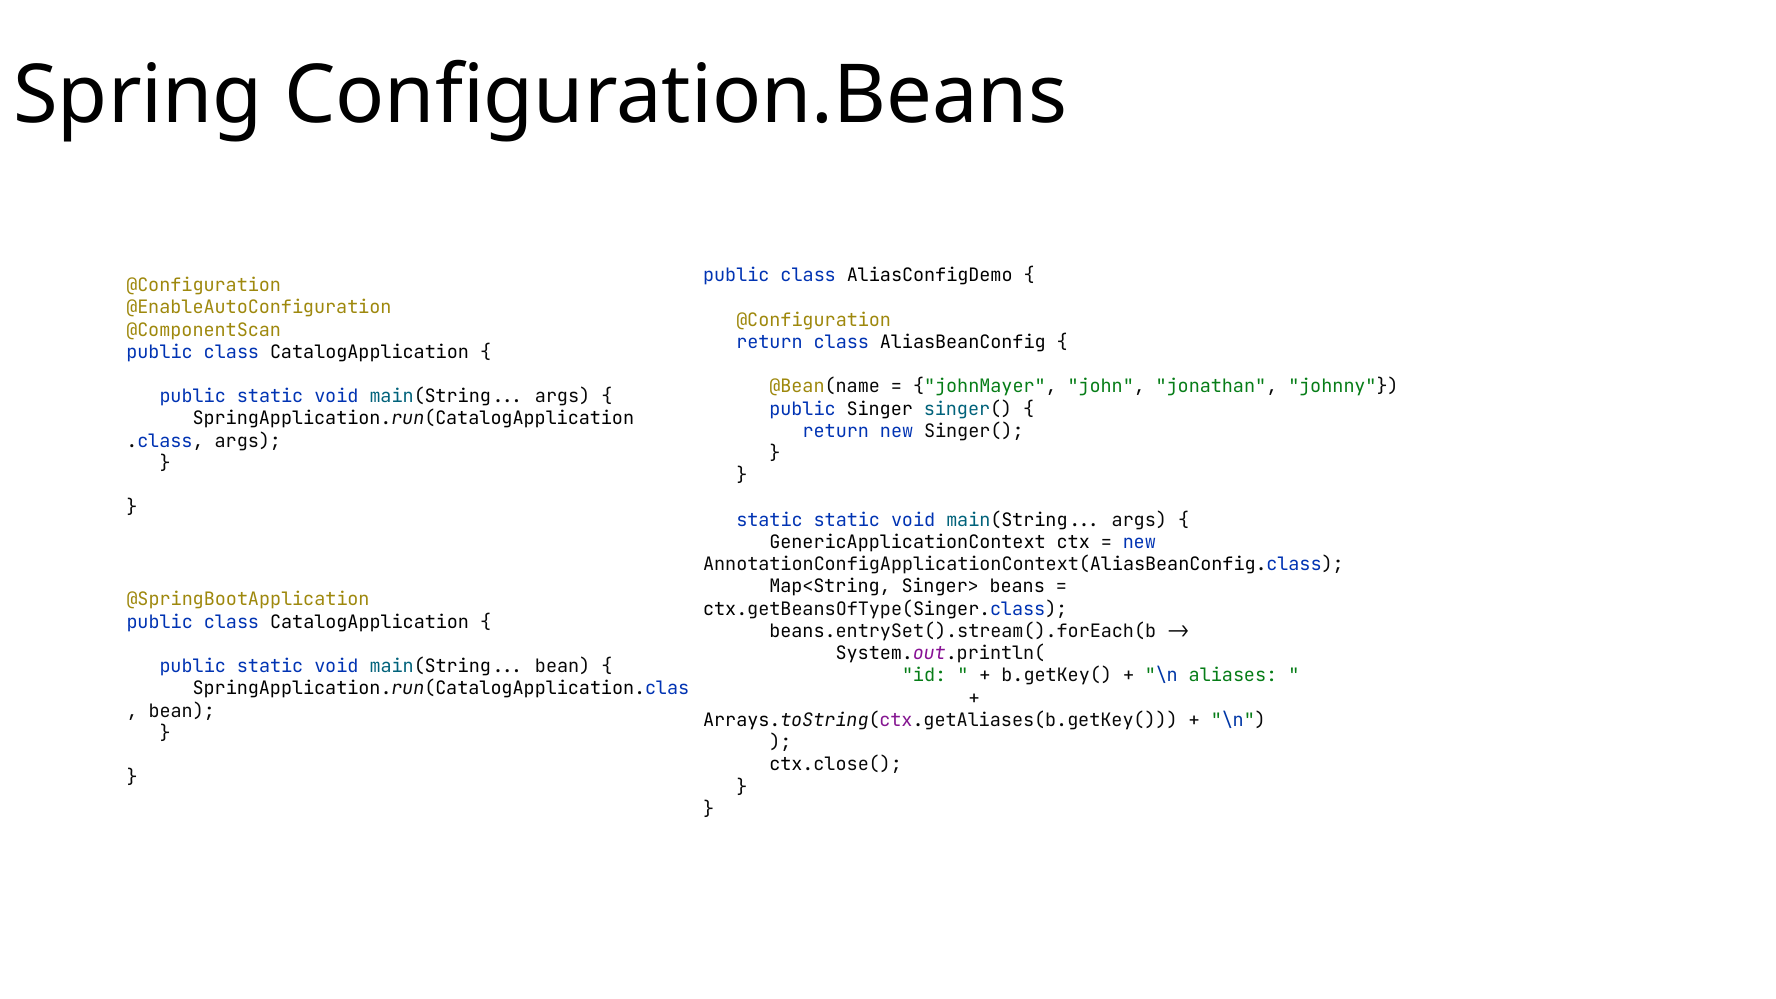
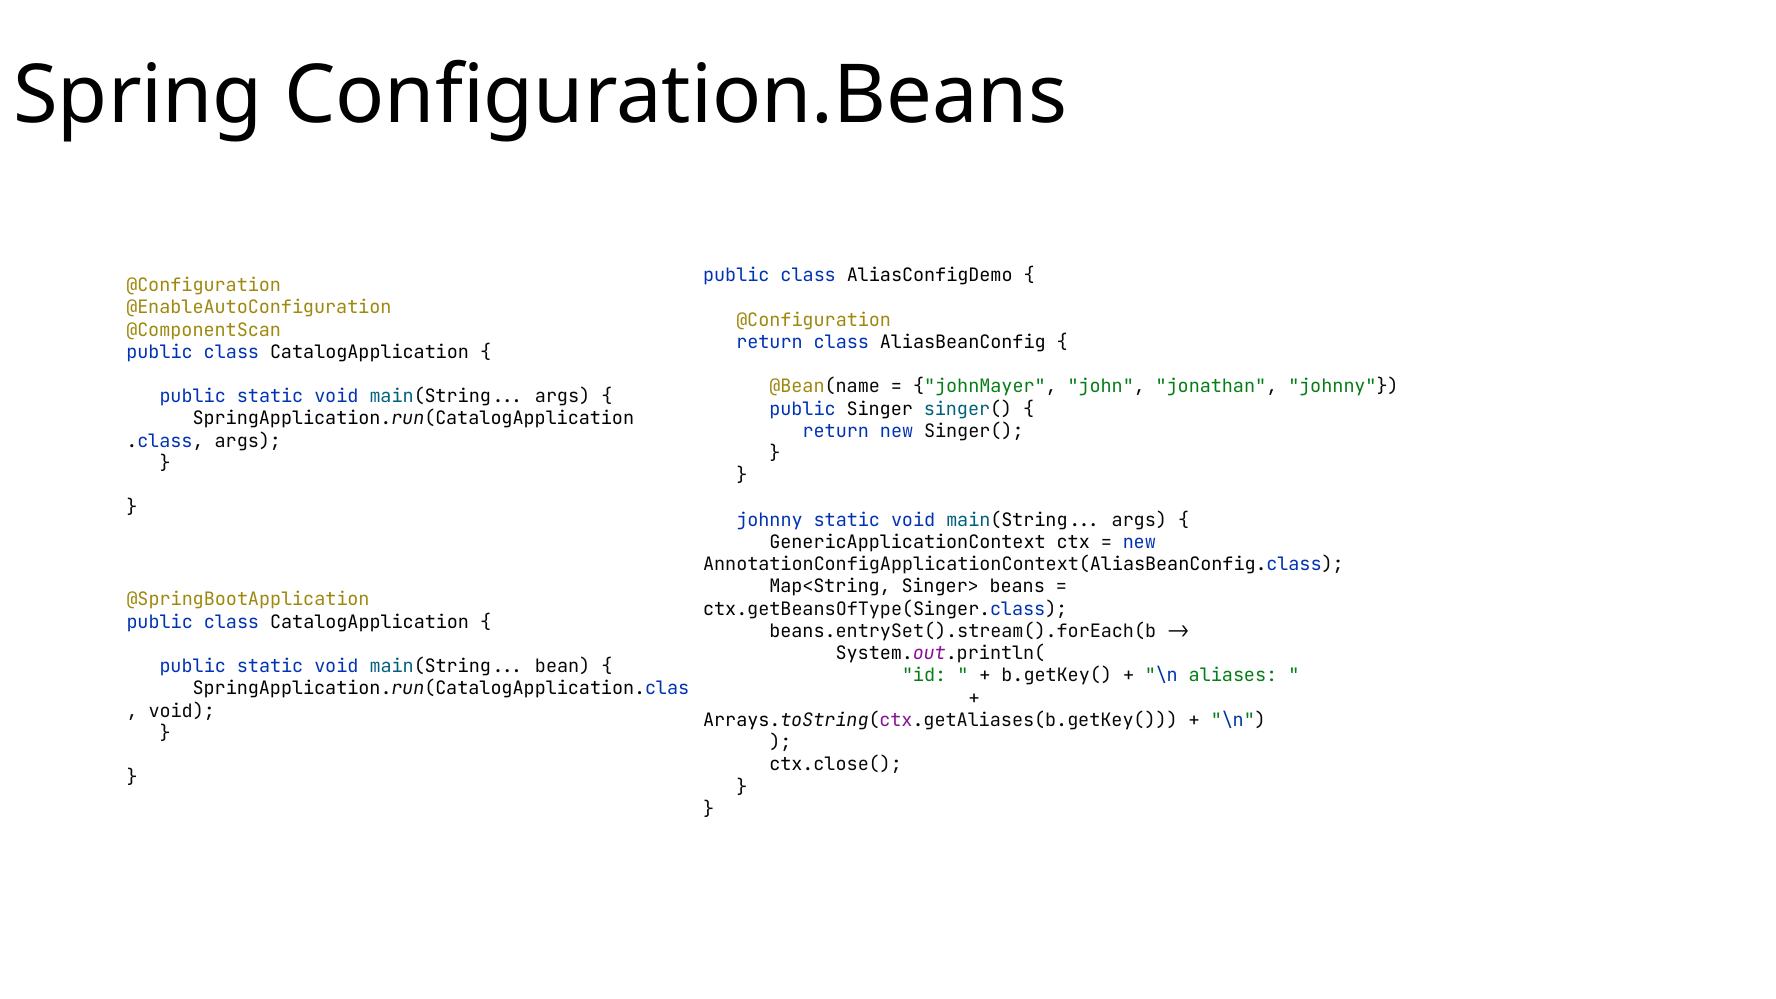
static: static -> johnny (770, 520)
bean: bean -> void (182, 711)
